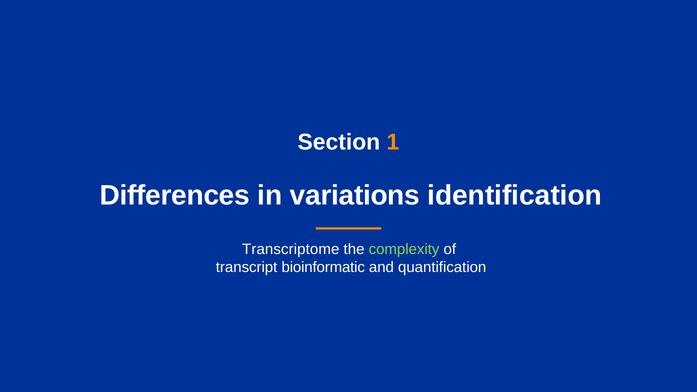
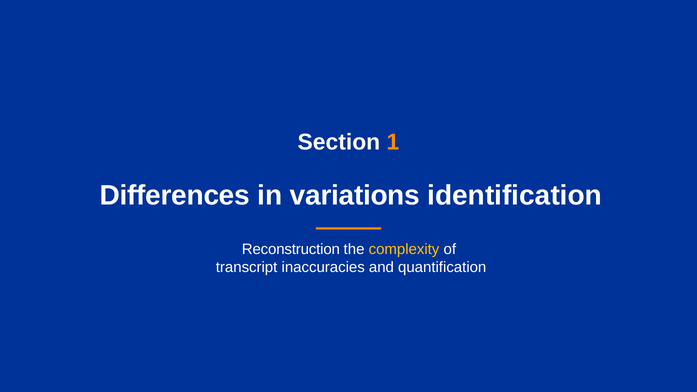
Transcriptome: Transcriptome -> Reconstruction (291, 249)
complexity colour: light green -> yellow (404, 249)
bioinformatic: bioinformatic -> inaccuracies (323, 267)
